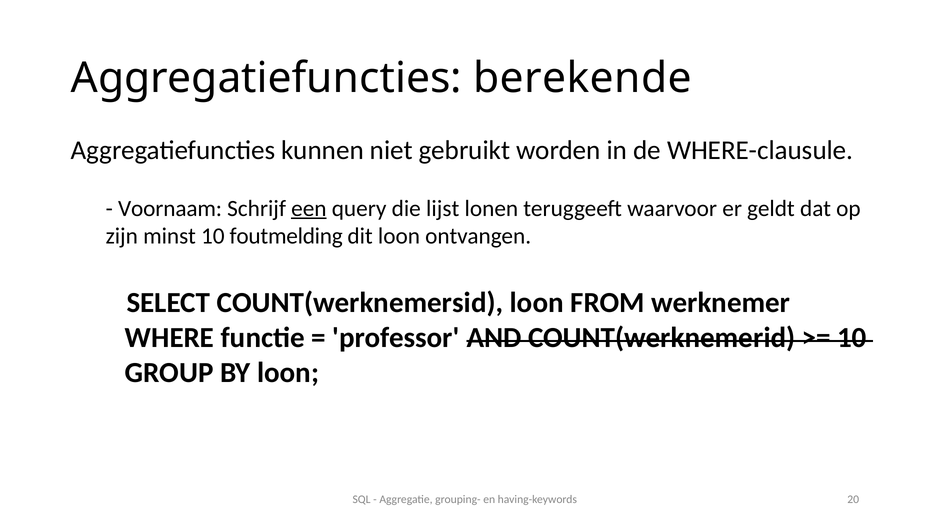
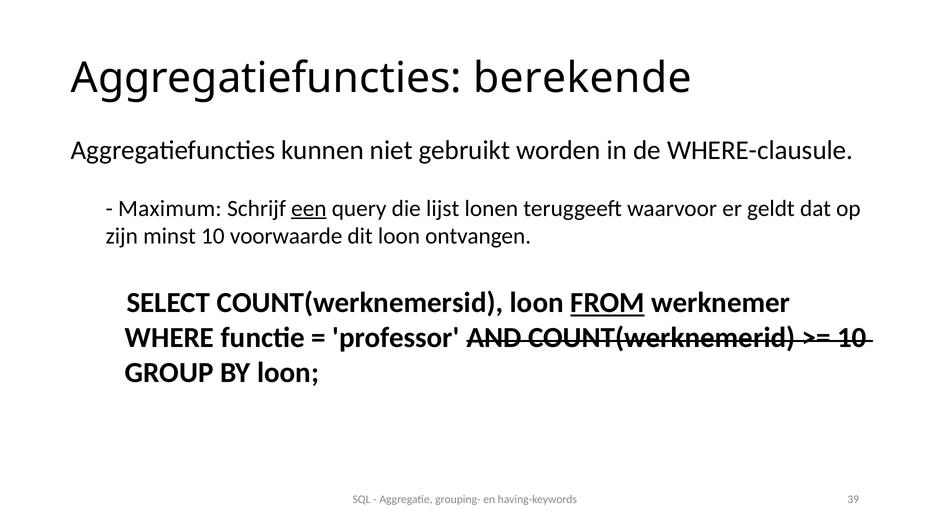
Voornaam: Voornaam -> Maximum (170, 208)
foutmelding: foutmelding -> voorwaarde (286, 236)
FROM underline: none -> present (608, 303)
20: 20 -> 39 (853, 499)
